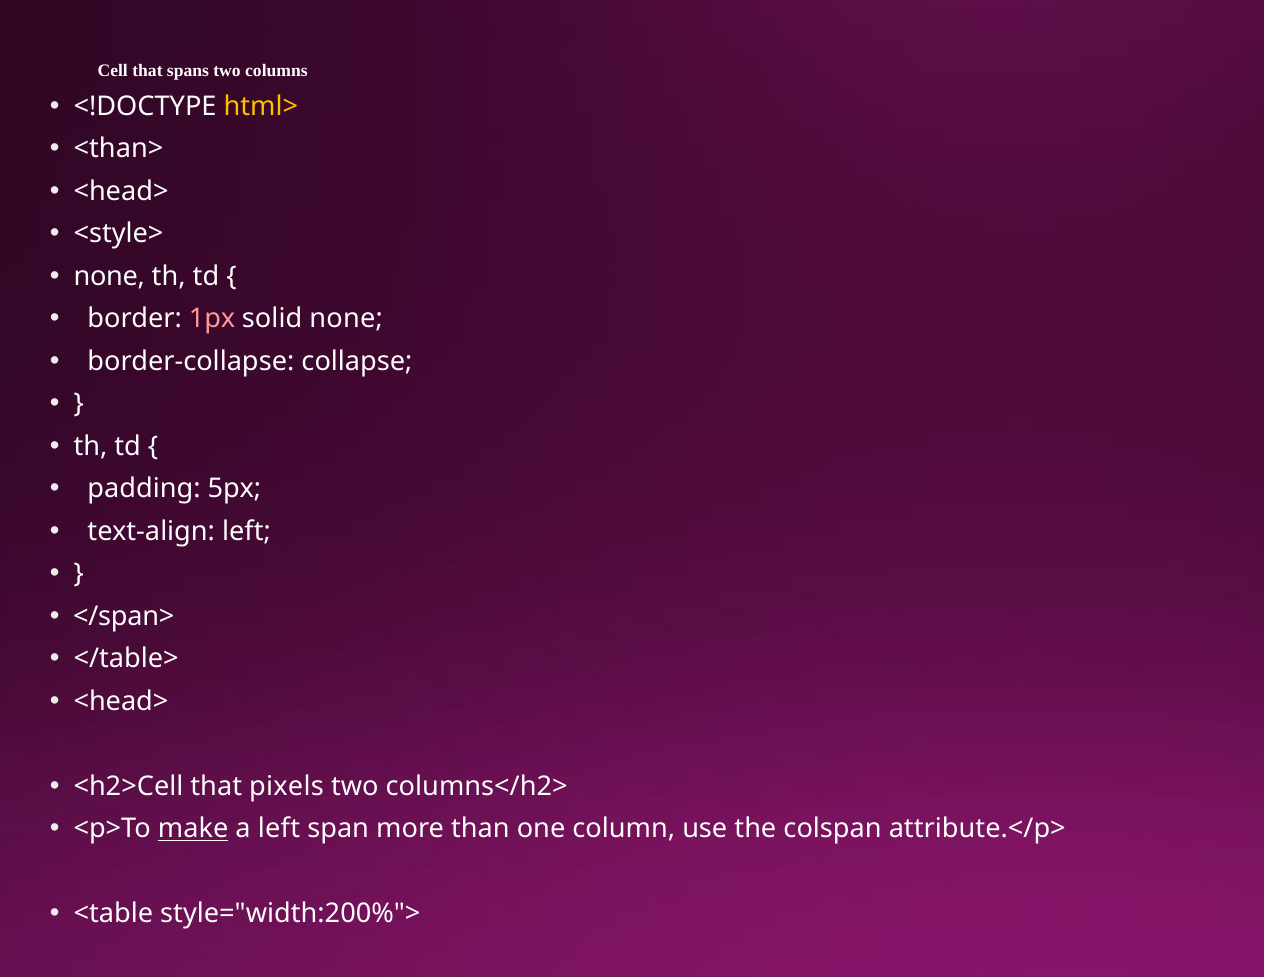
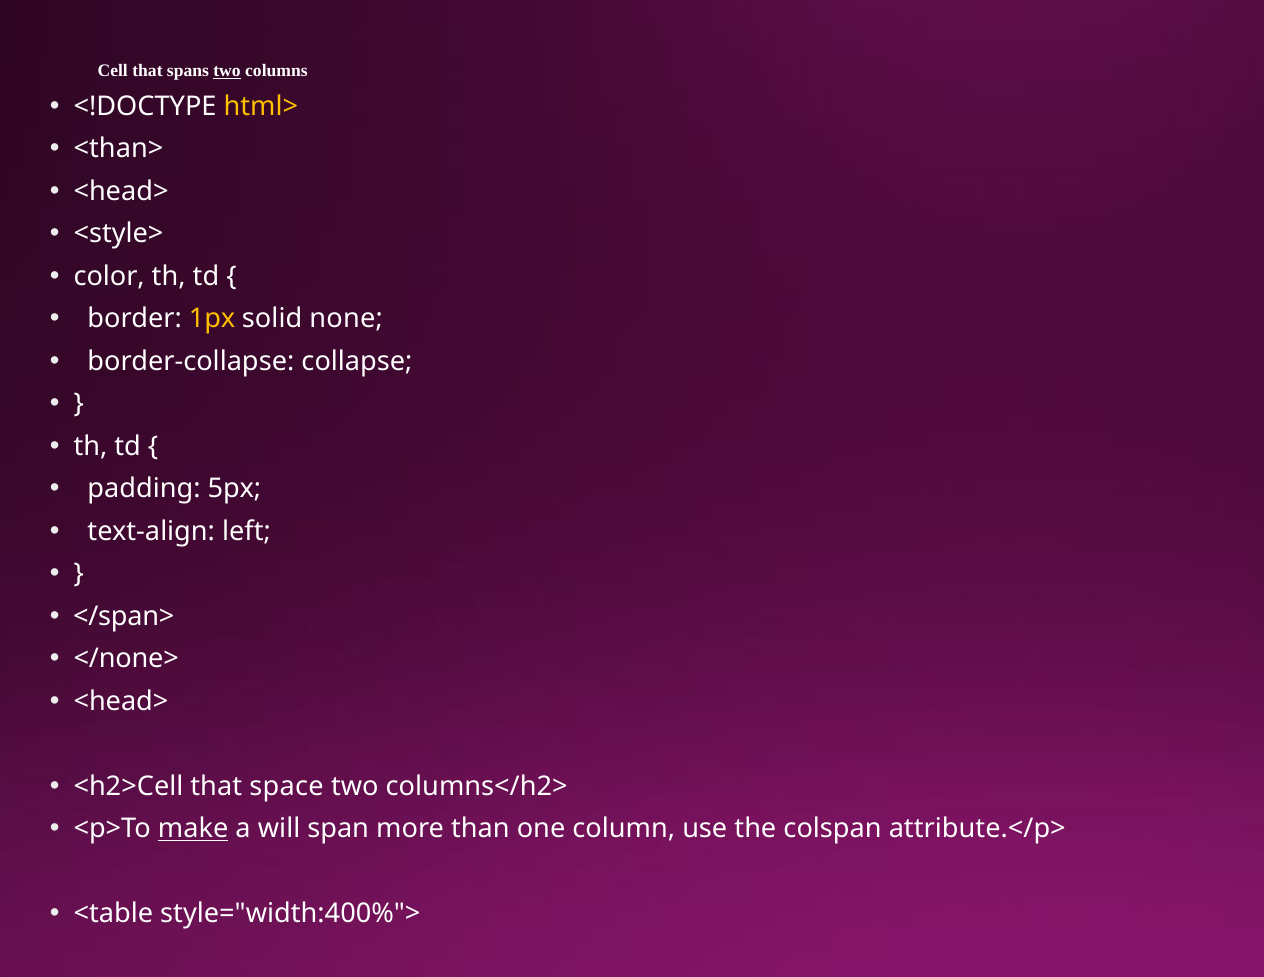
two underline: none -> present (227, 71)
none: none -> color (109, 276)
1px colour: pink -> yellow (212, 319)
</table>: </table> -> </none> (126, 659)
pixels: pixels -> space (286, 786)
a left: left -> will (279, 829)
style="width:200%">: style="width:200%"> -> style="width:400%"> (290, 914)
